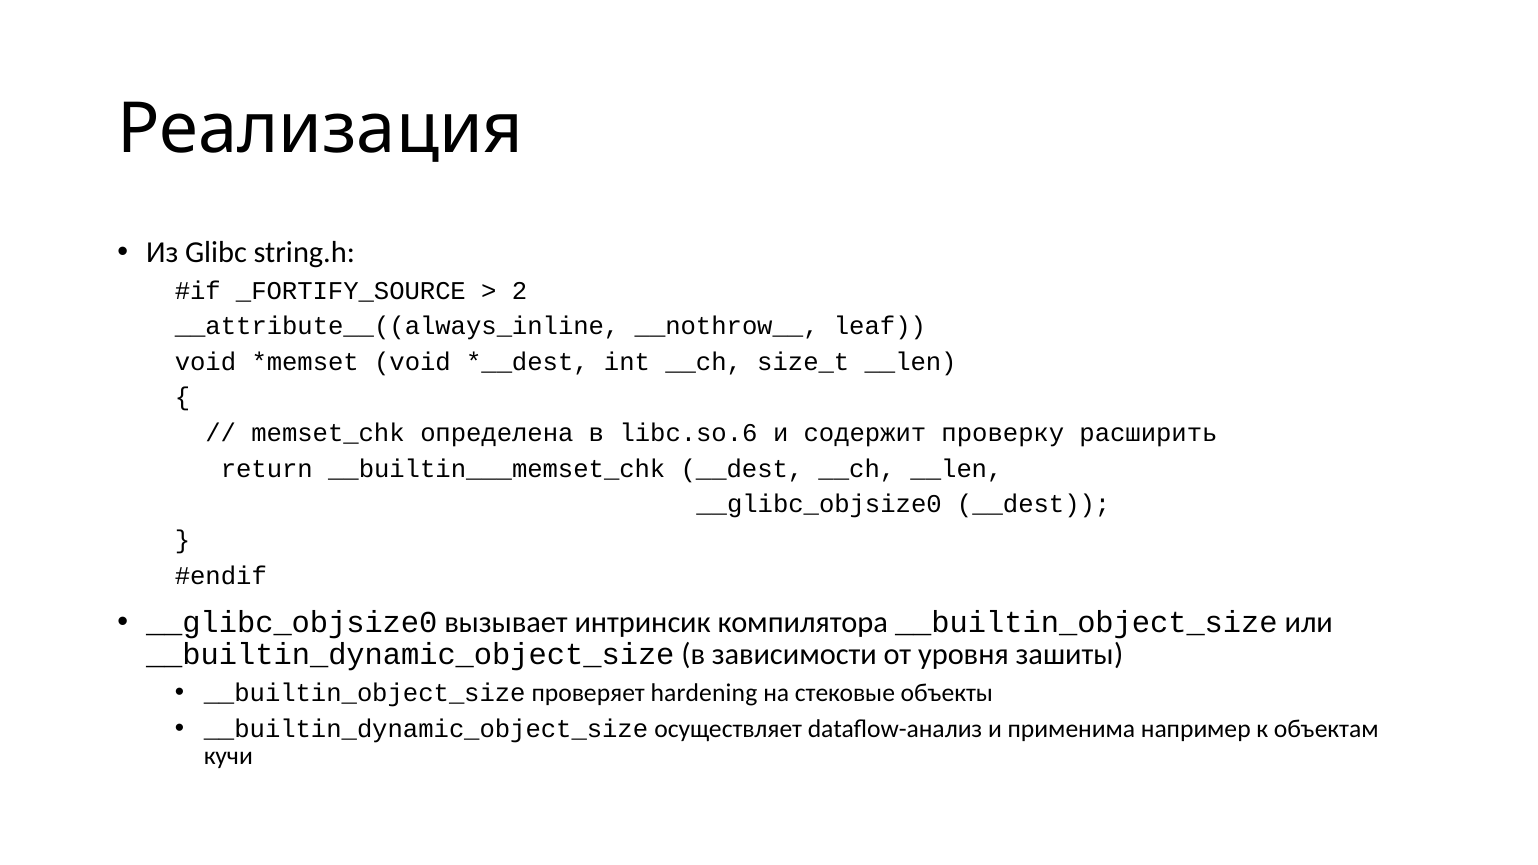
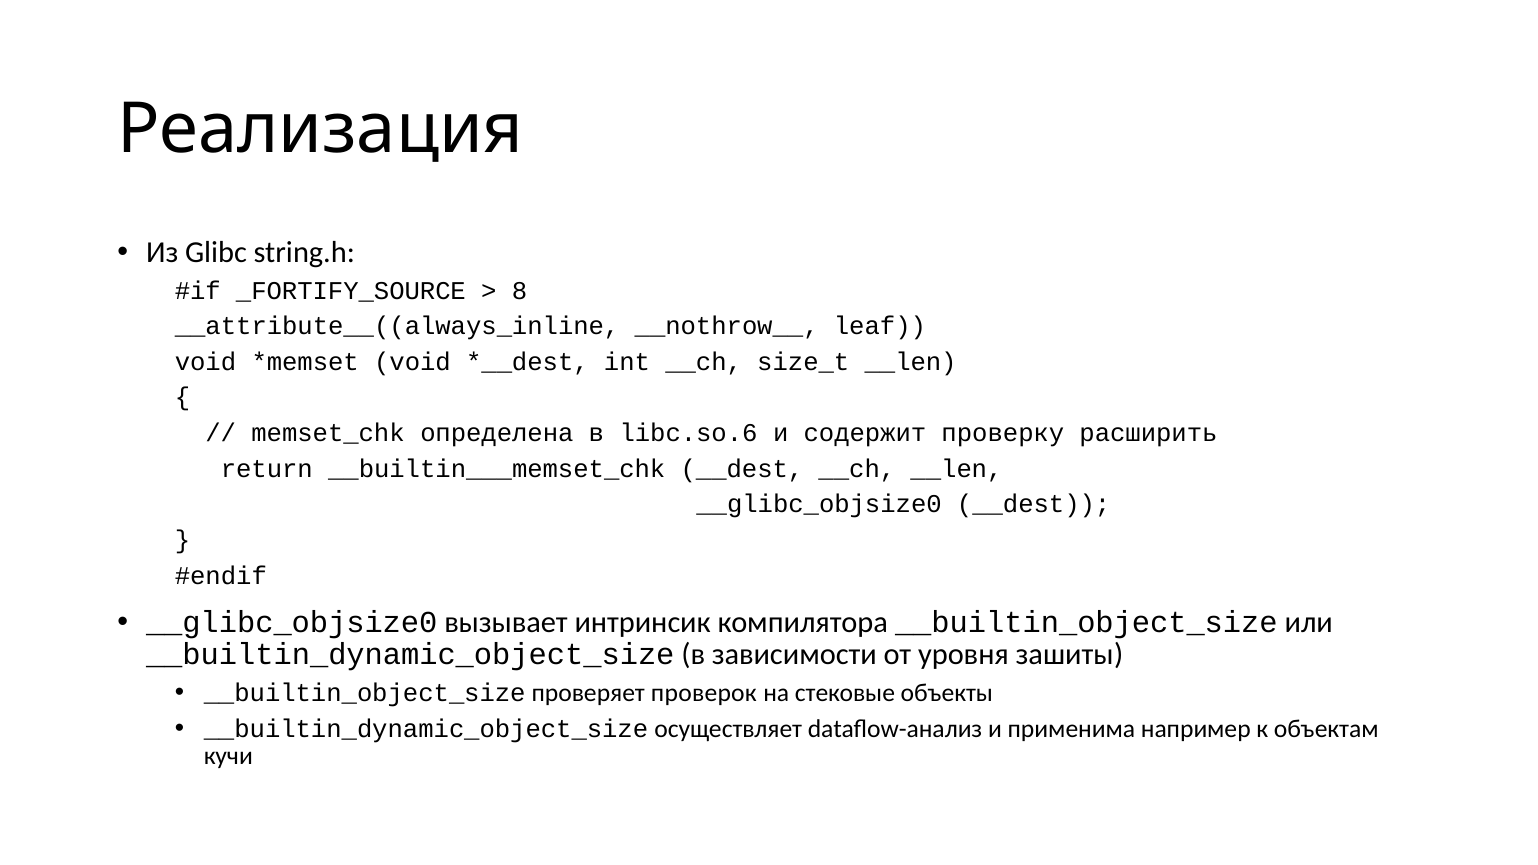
2: 2 -> 8 (520, 291)
hardening: hardening -> проверок (704, 693)
